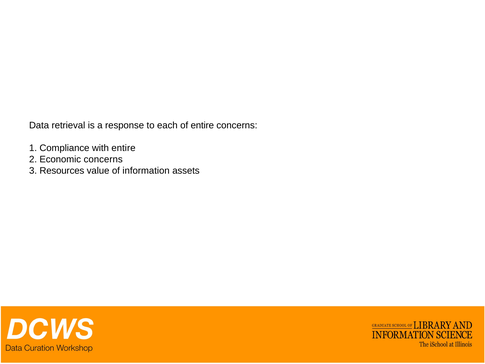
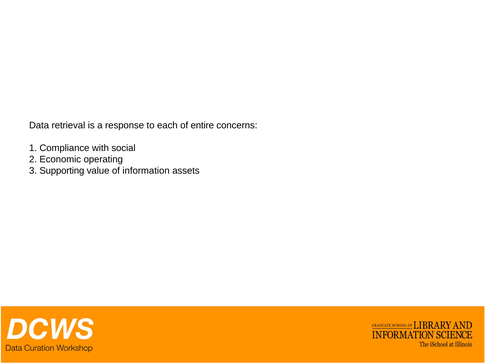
with entire: entire -> social (124, 148)
Economic concerns: concerns -> operating (103, 159)
Resources: Resources -> Supporting (62, 171)
